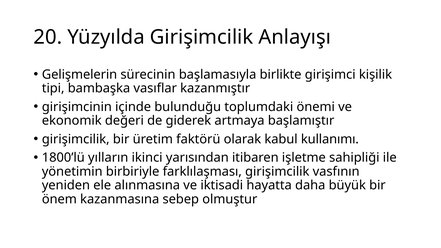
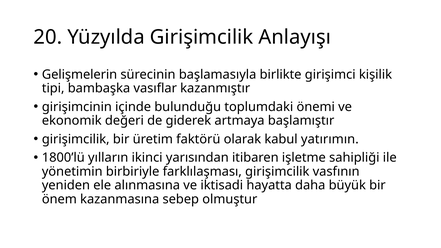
kullanımı: kullanımı -> yatırımın (330, 139)
